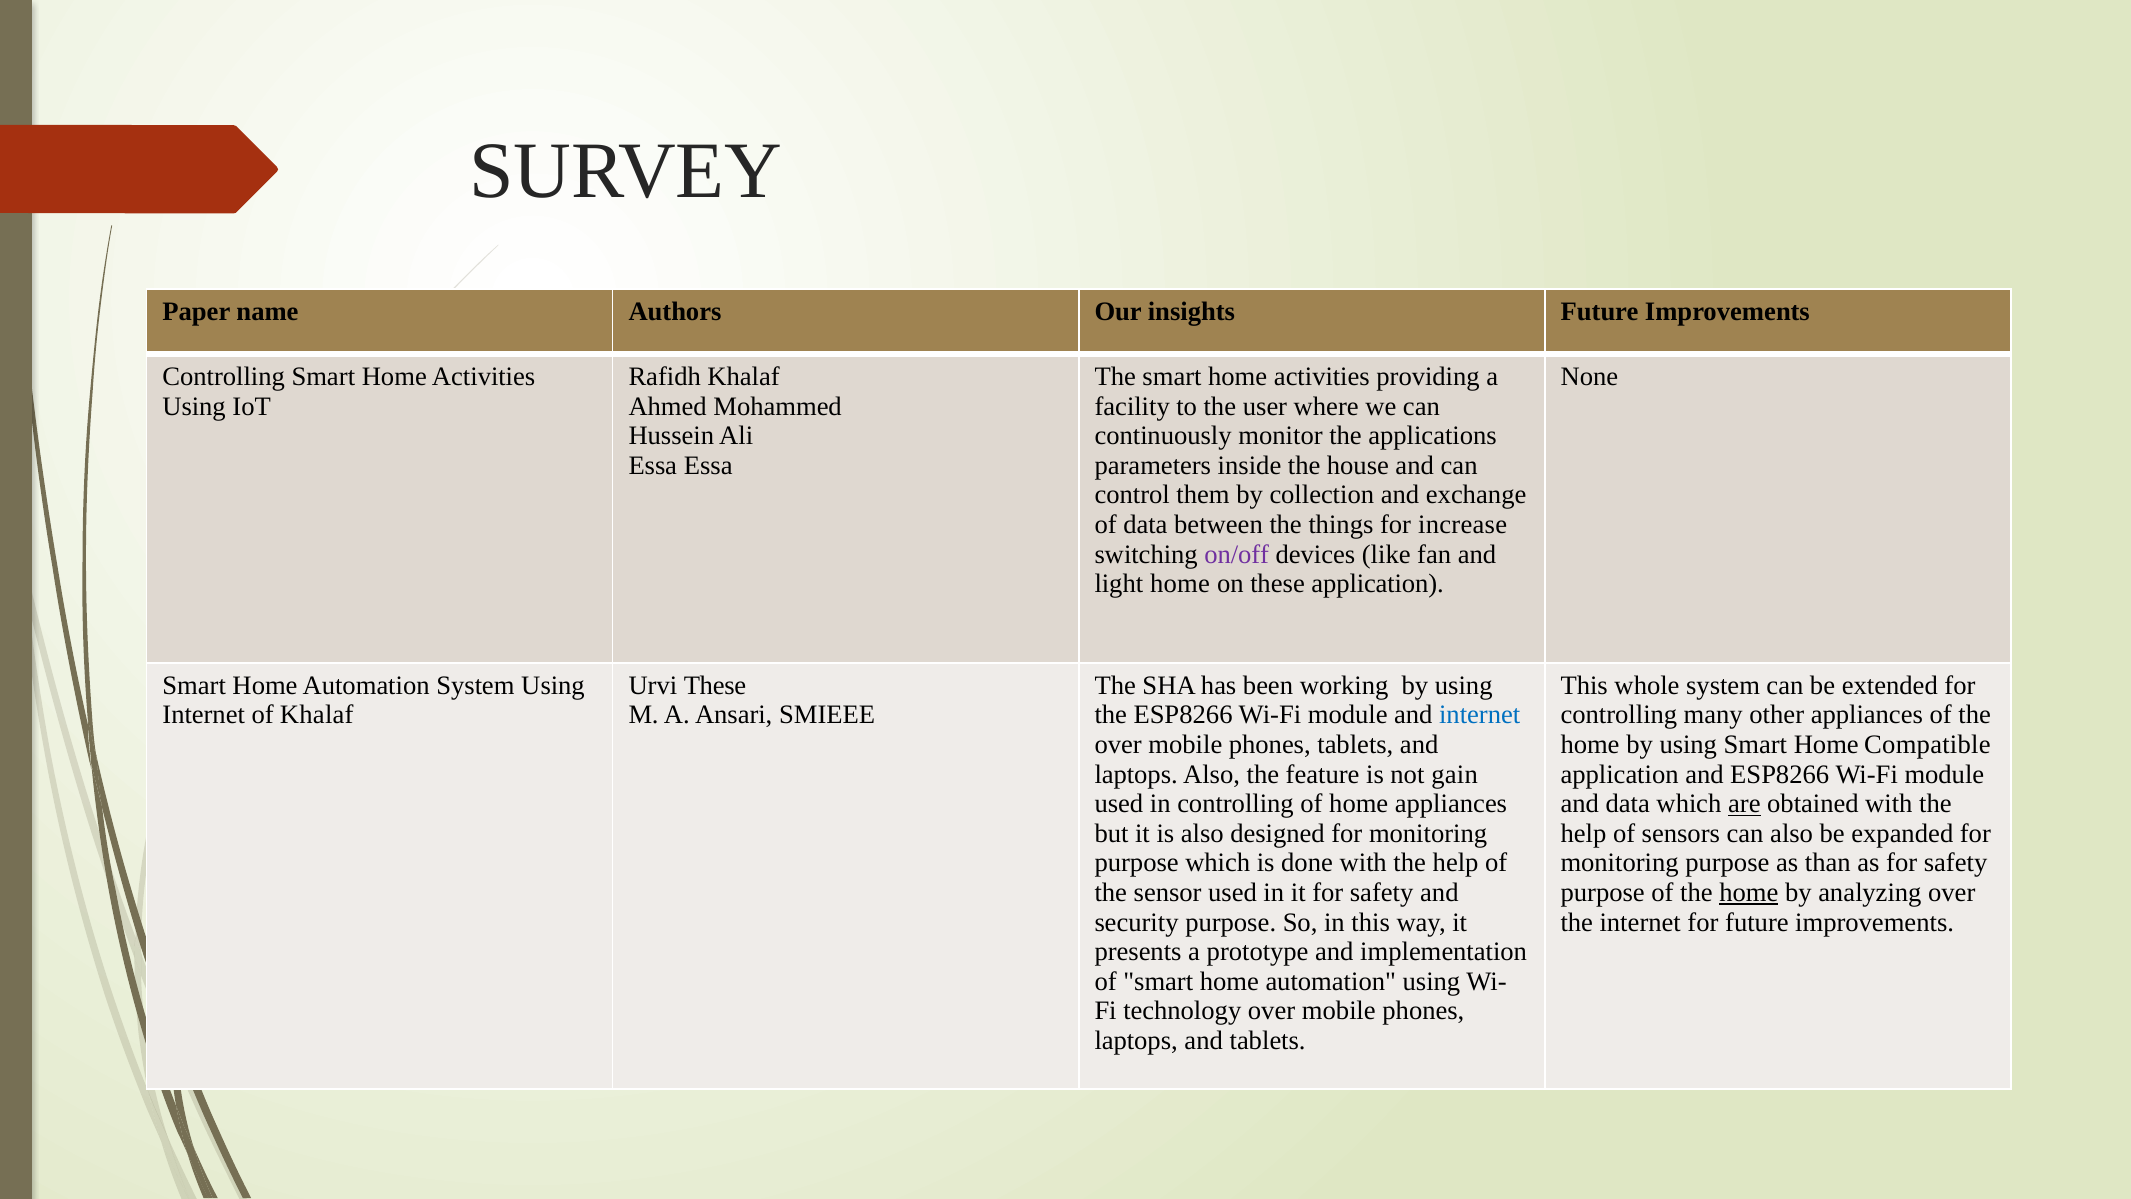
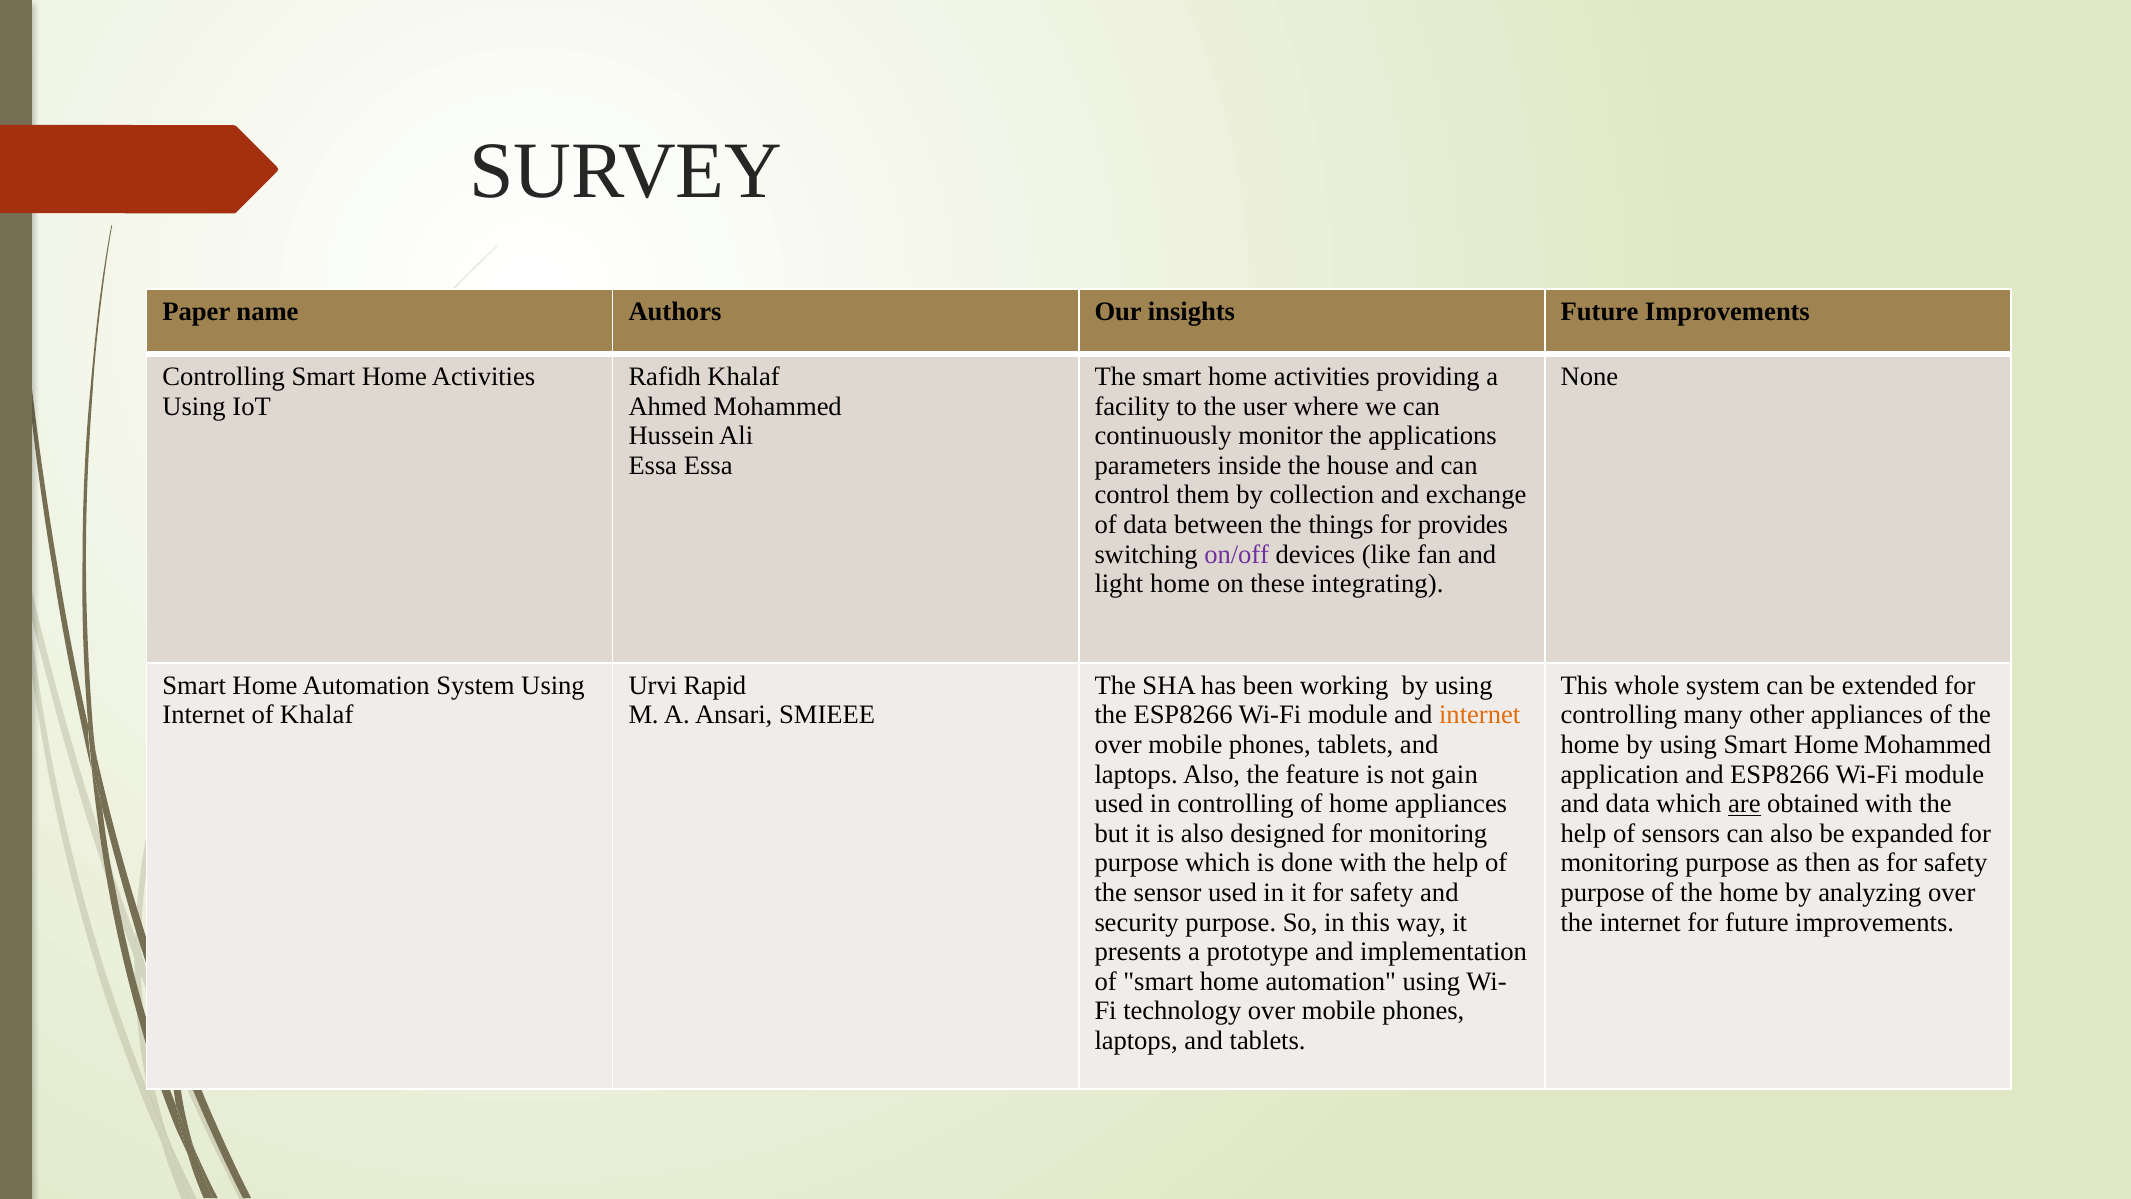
increase: increase -> provides (1463, 525)
these application: application -> integrating (1377, 584)
Urvi These: These -> Rapid (715, 685)
internet colour: blue -> orange (1480, 715)
Home Compatible: Compatible -> Mohammed (1928, 745)
than: than -> then (1828, 863)
home underline: present -> none (1749, 892)
